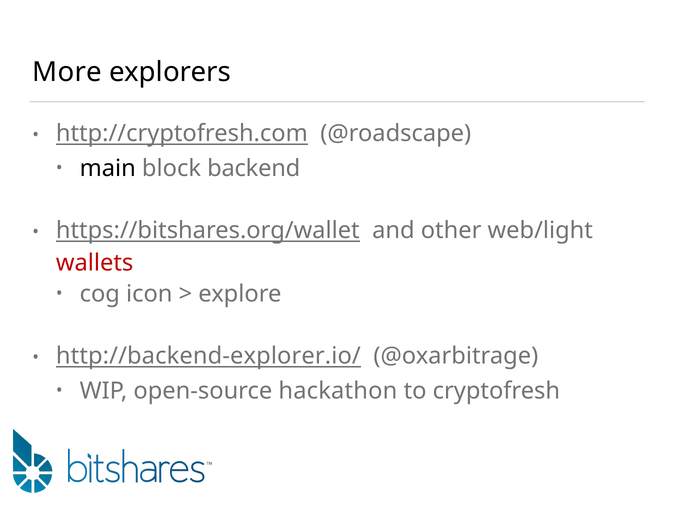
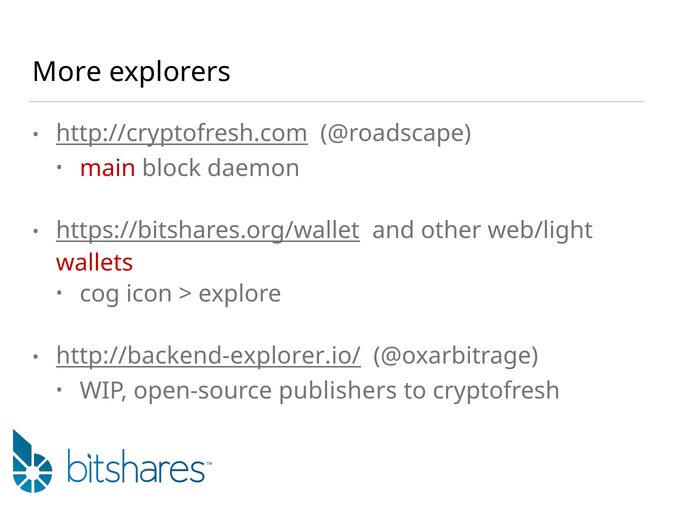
main colour: black -> red (108, 169)
backend: backend -> daemon (254, 169)
hackathon: hackathon -> publishers (338, 391)
